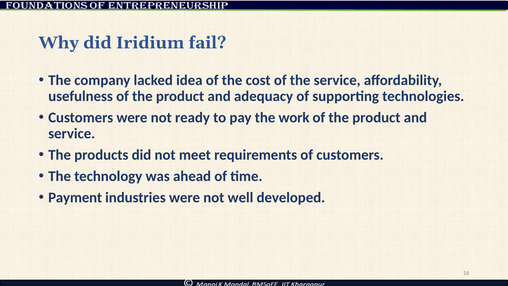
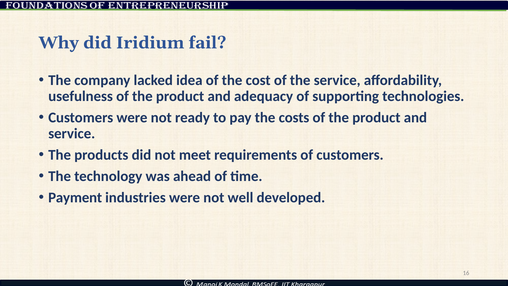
work: work -> costs (294, 118)
